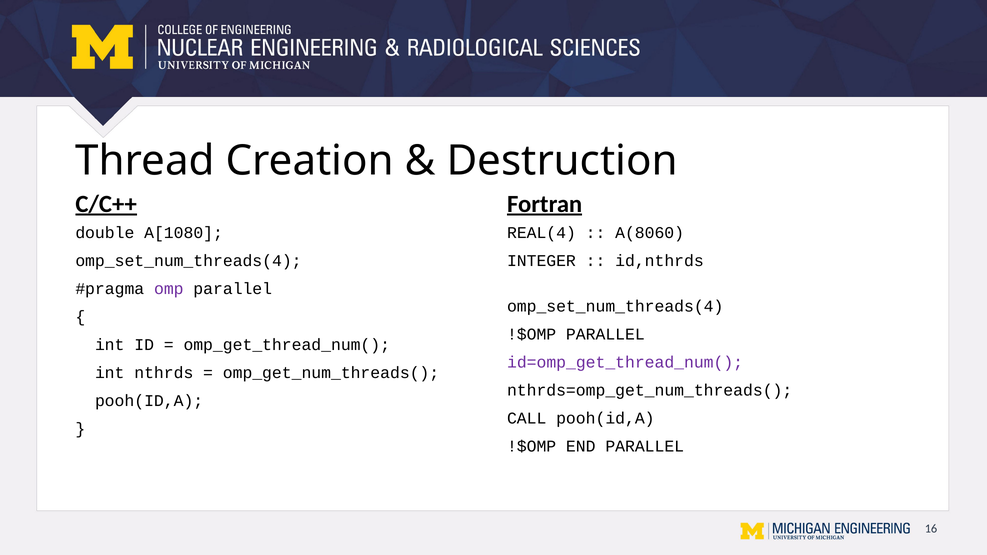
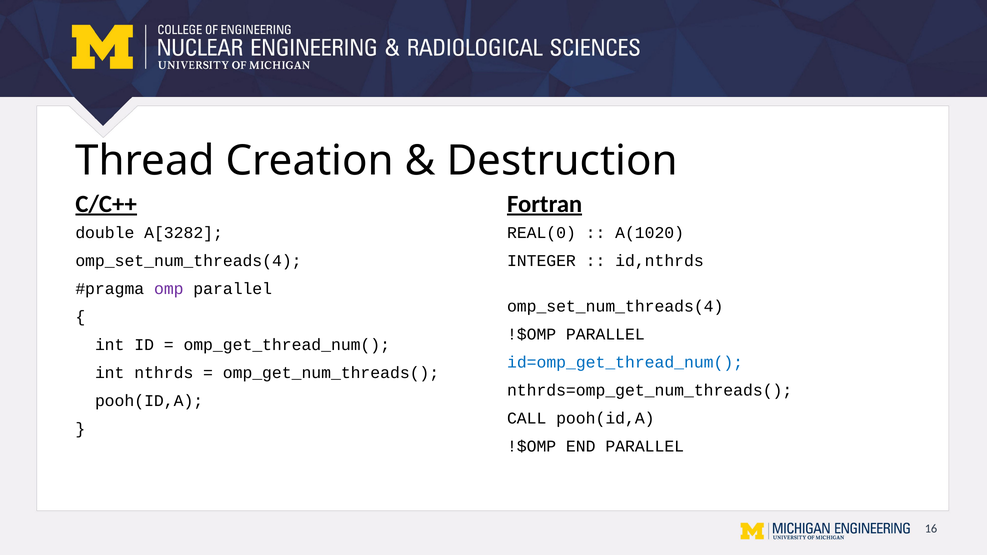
A[1080: A[1080 -> A[3282 (184, 233)
REAL(4: REAL(4 -> REAL(0 (541, 233)
A(8060: A(8060 -> A(1020 (650, 233)
id=omp_get_thread_num( colour: purple -> blue (625, 363)
